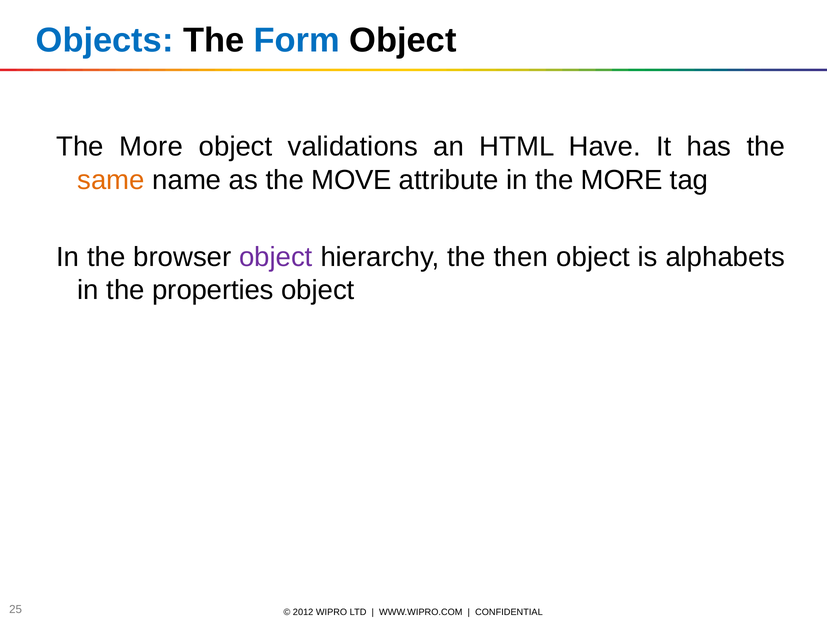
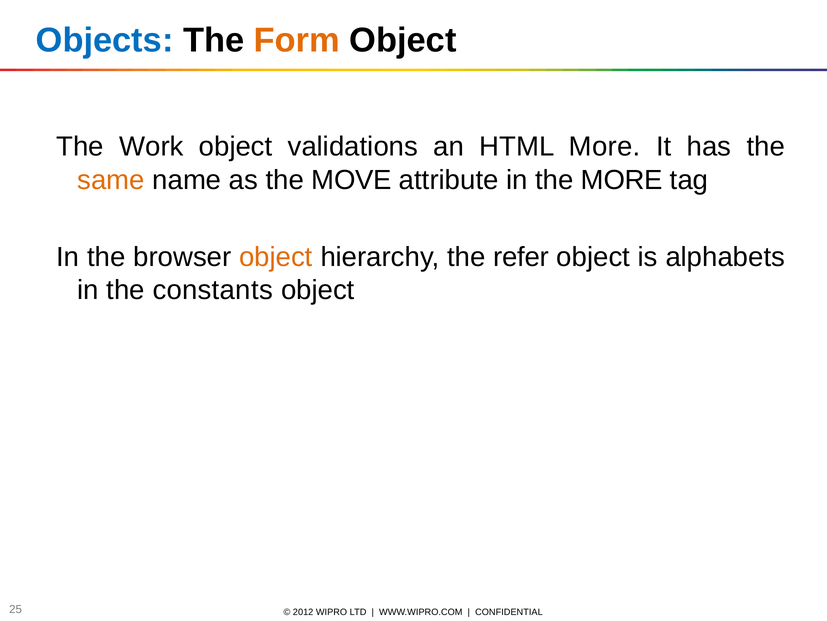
Form colour: blue -> orange (297, 40)
More: More -> Work (151, 147)
HTML Have: Have -> More (605, 147)
object colour: purple -> orange (276, 257)
then: then -> refer (521, 257)
properties: properties -> constants (213, 290)
